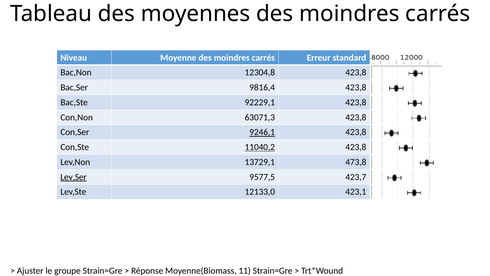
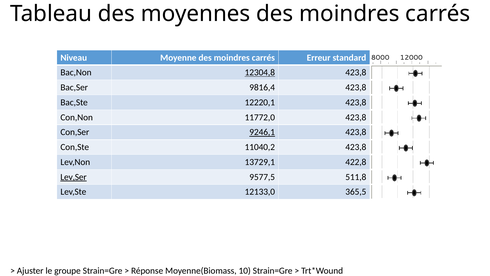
12304,8 underline: none -> present (260, 72)
92229,1: 92229,1 -> 12220,1 (260, 102)
63071,3: 63071,3 -> 11772,0 (260, 117)
11040,2 underline: present -> none (260, 147)
473,8: 473,8 -> 422,8 (356, 162)
423,7: 423,7 -> 511,8 (356, 177)
423,1: 423,1 -> 365,5 (356, 192)
11: 11 -> 10 (245, 271)
